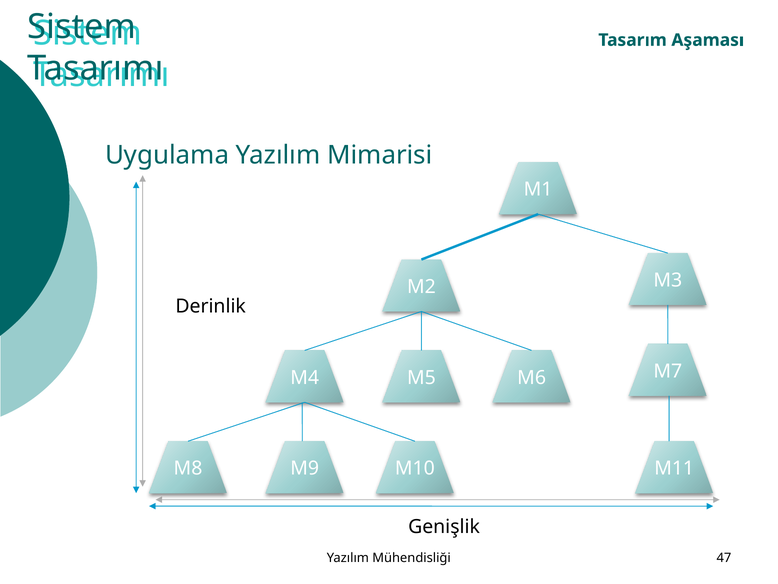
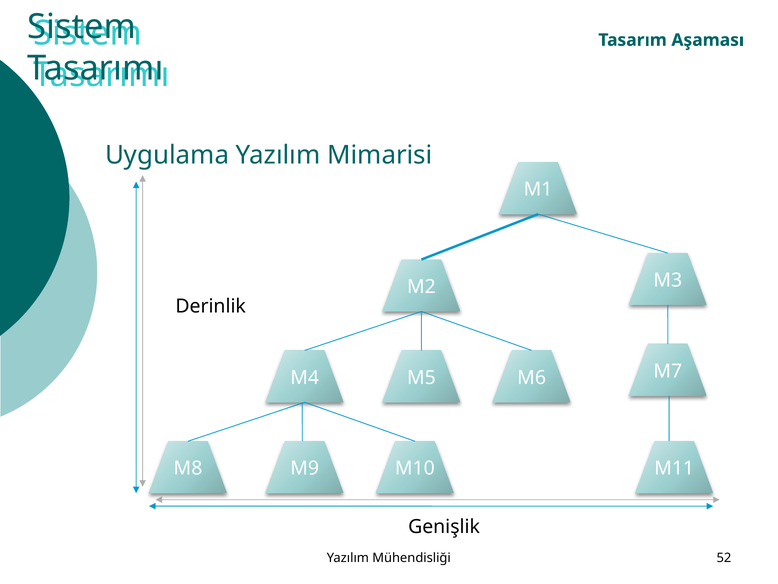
47: 47 -> 52 (724, 558)
